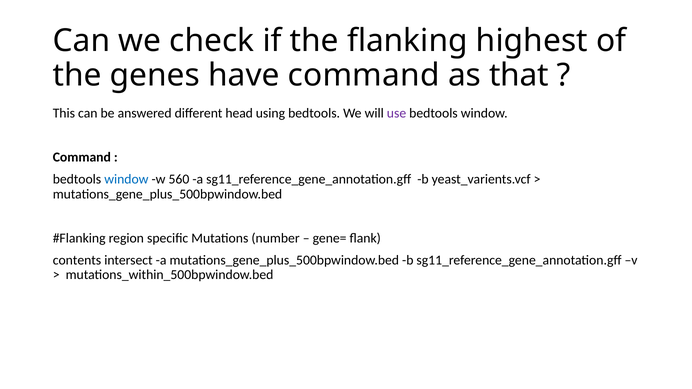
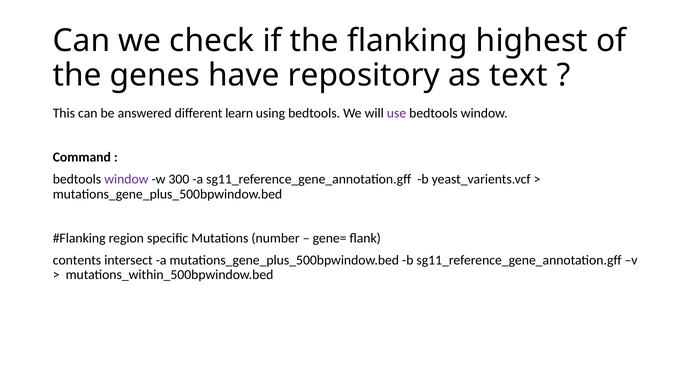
have command: command -> repository (364, 75)
that: that -> text (519, 75)
head: head -> learn (239, 114)
window colour: blue -> purple (126, 180)
560: 560 -> 300 (179, 180)
